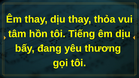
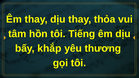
đang: đang -> khắp (49, 48)
